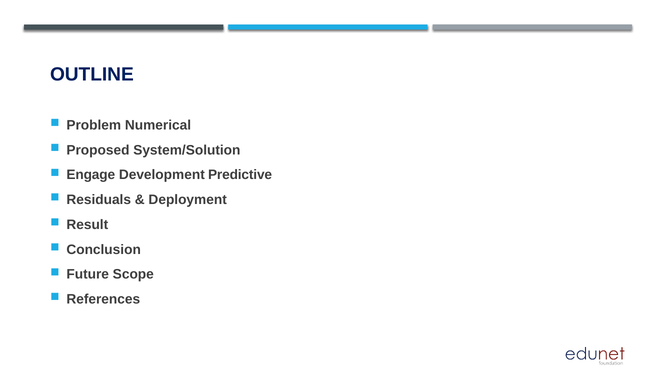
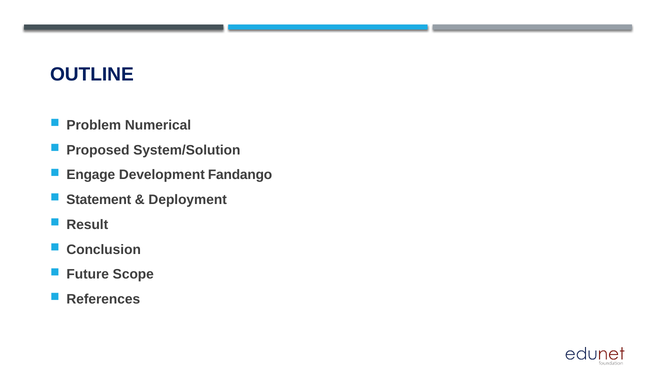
Predictive: Predictive -> Fandango (240, 175)
Residuals: Residuals -> Statement (99, 200)
